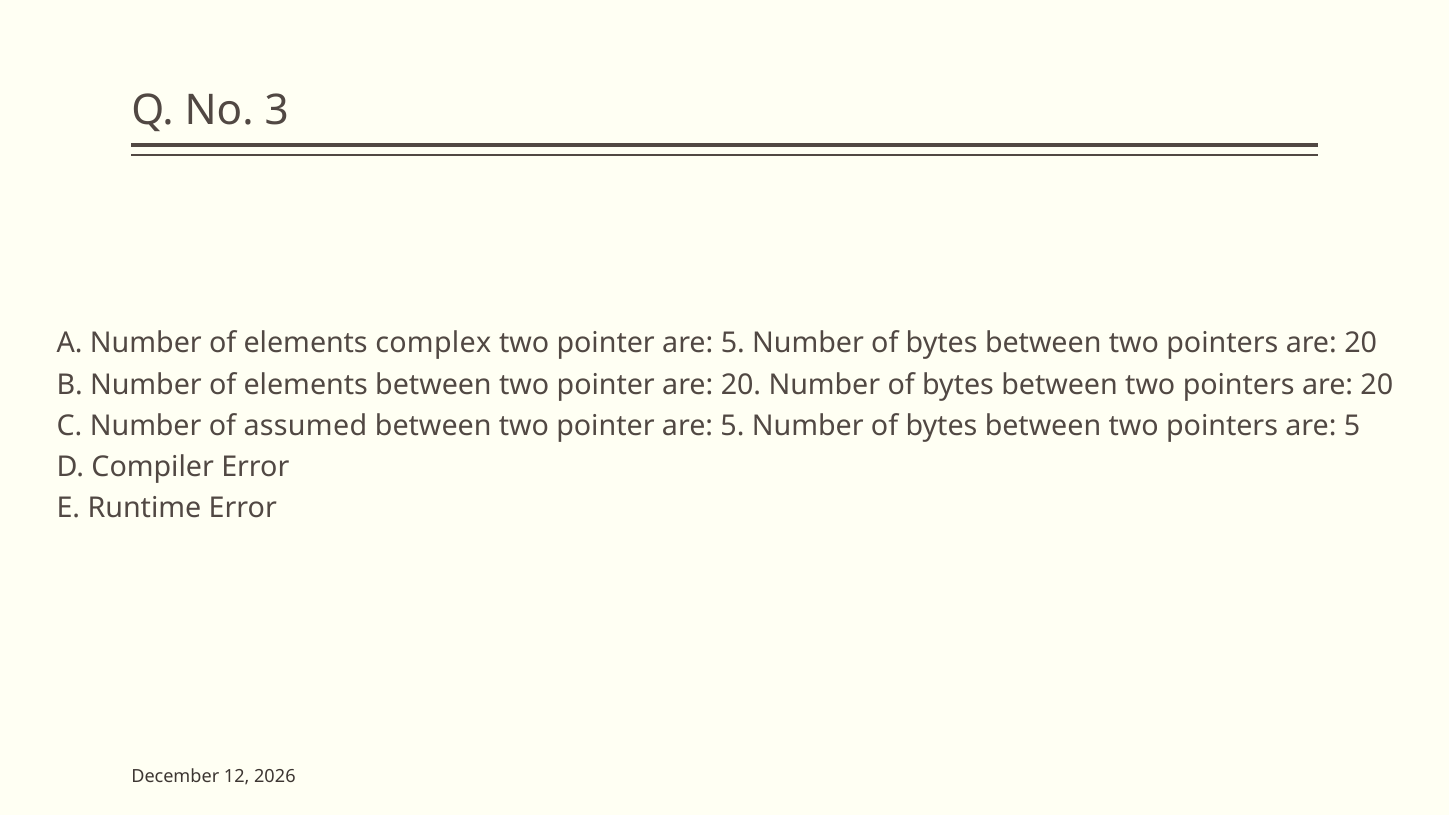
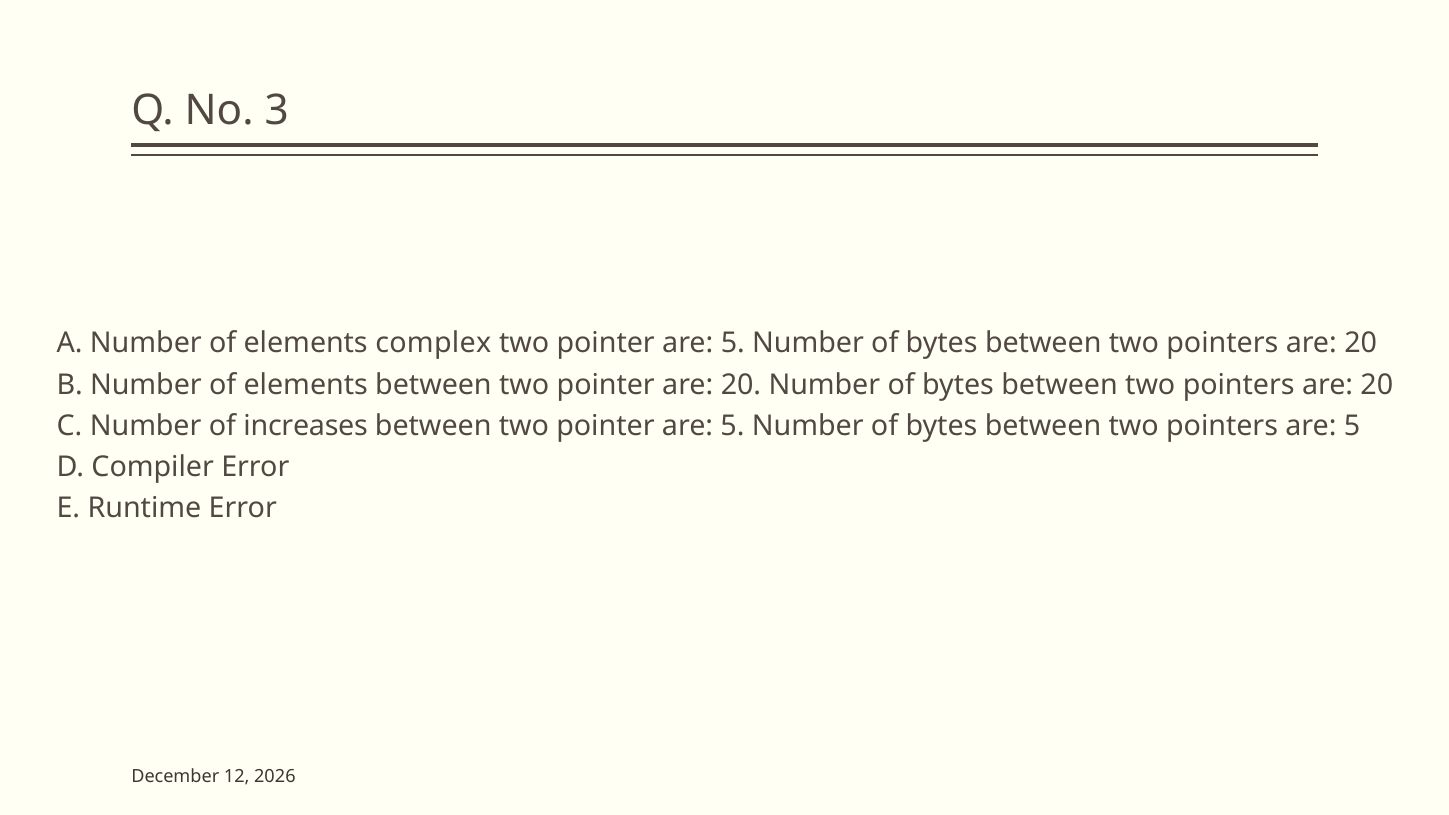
assumed: assumed -> increases (306, 426)
